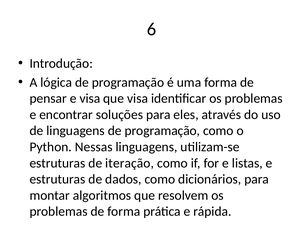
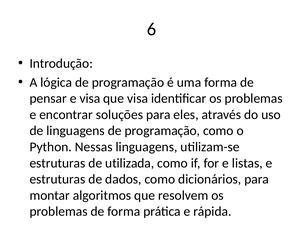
de iteração: iteração -> utilizada (130, 163)
